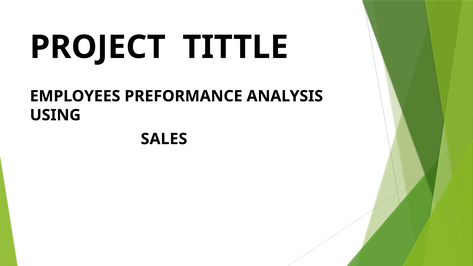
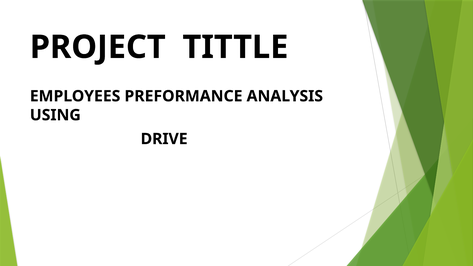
SALES: SALES -> DRIVE (164, 139)
